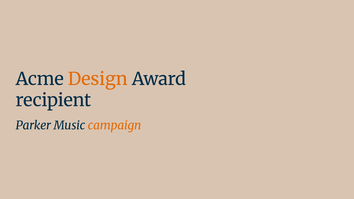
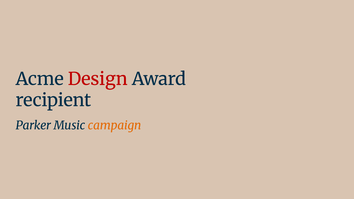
Design colour: orange -> red (98, 79)
